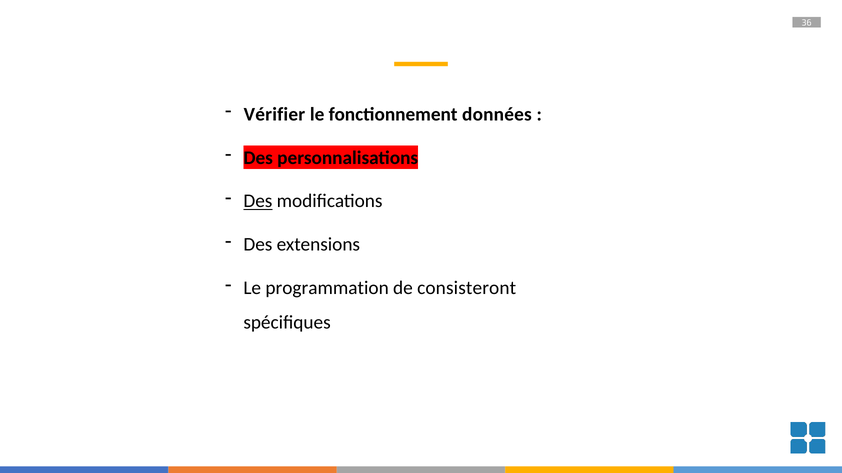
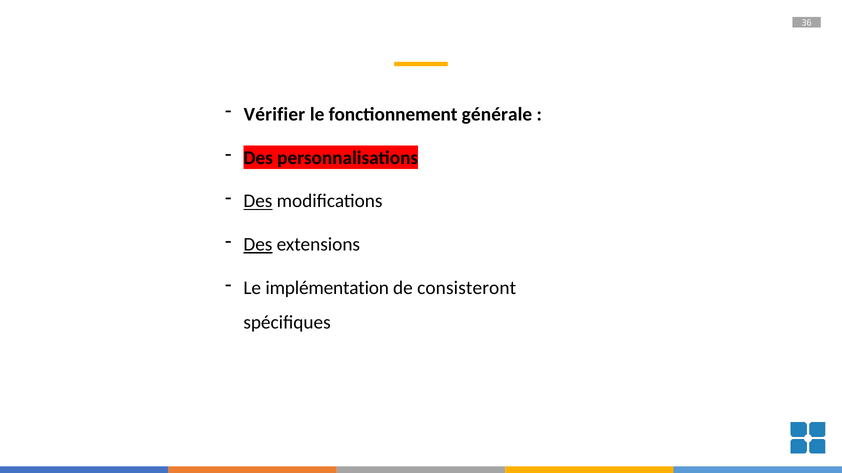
données: données -> générale (497, 114)
Des underline: none -> present (258, 245)
programmation: programmation -> implémentation (327, 288)
